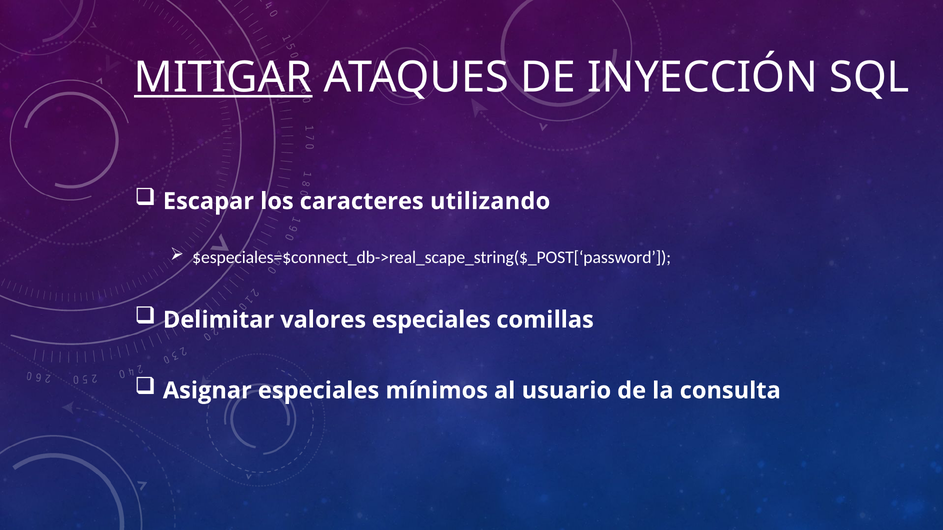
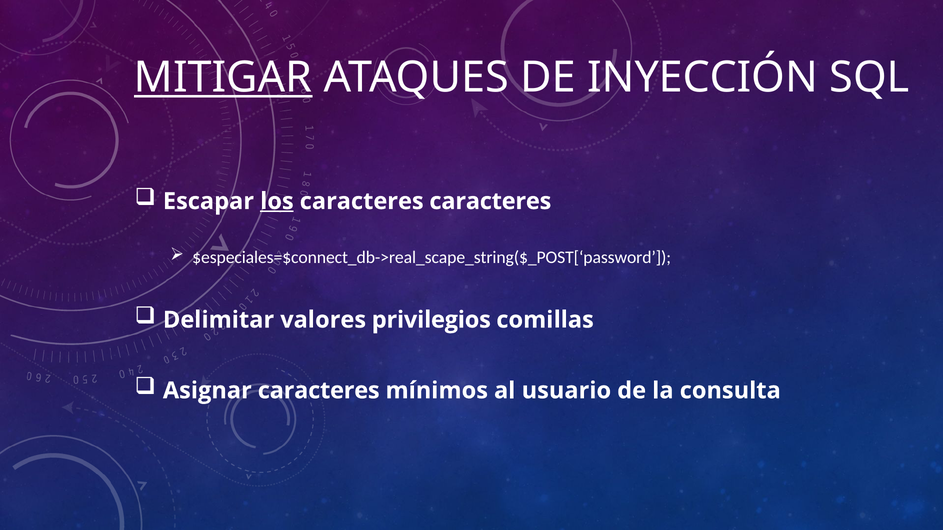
los underline: none -> present (277, 201)
caracteres utilizando: utilizando -> caracteres (490, 201)
valores especiales: especiales -> privilegios (431, 320)
Asignar especiales: especiales -> caracteres (319, 391)
